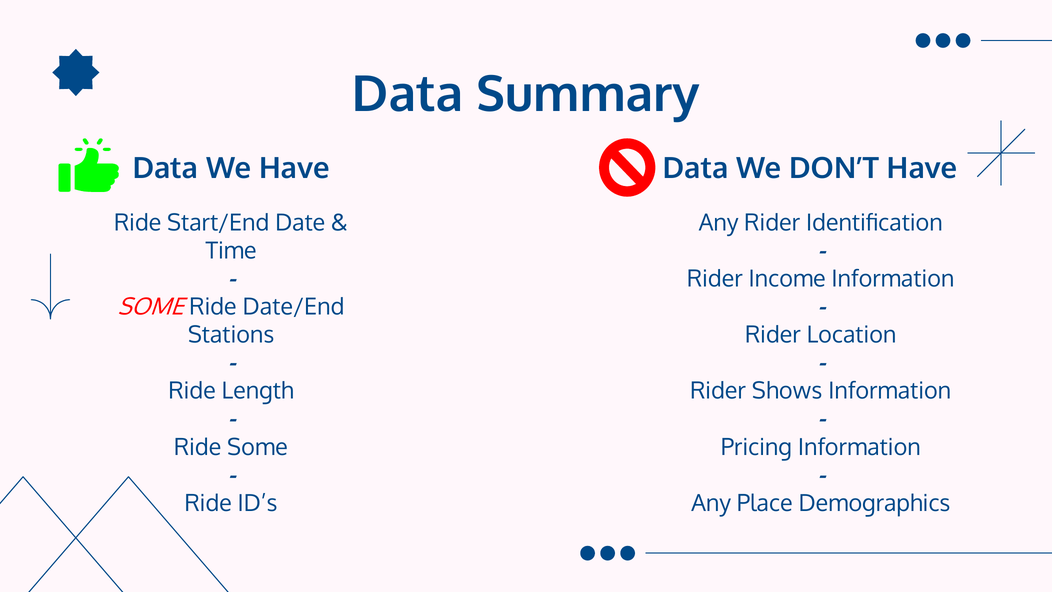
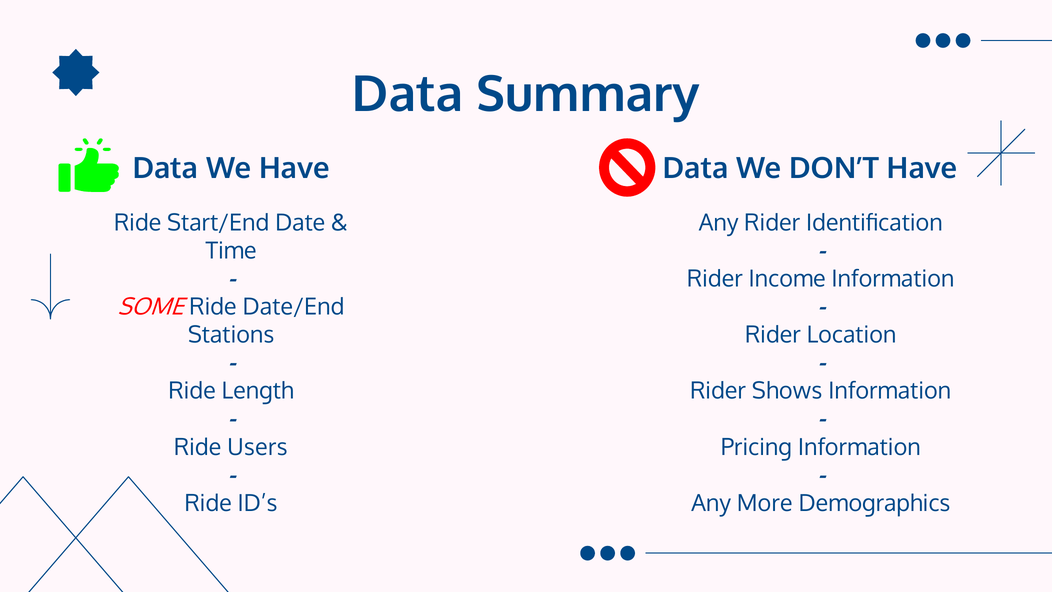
Ride Some: Some -> Users (257, 447)
Place: Place -> More (765, 503)
